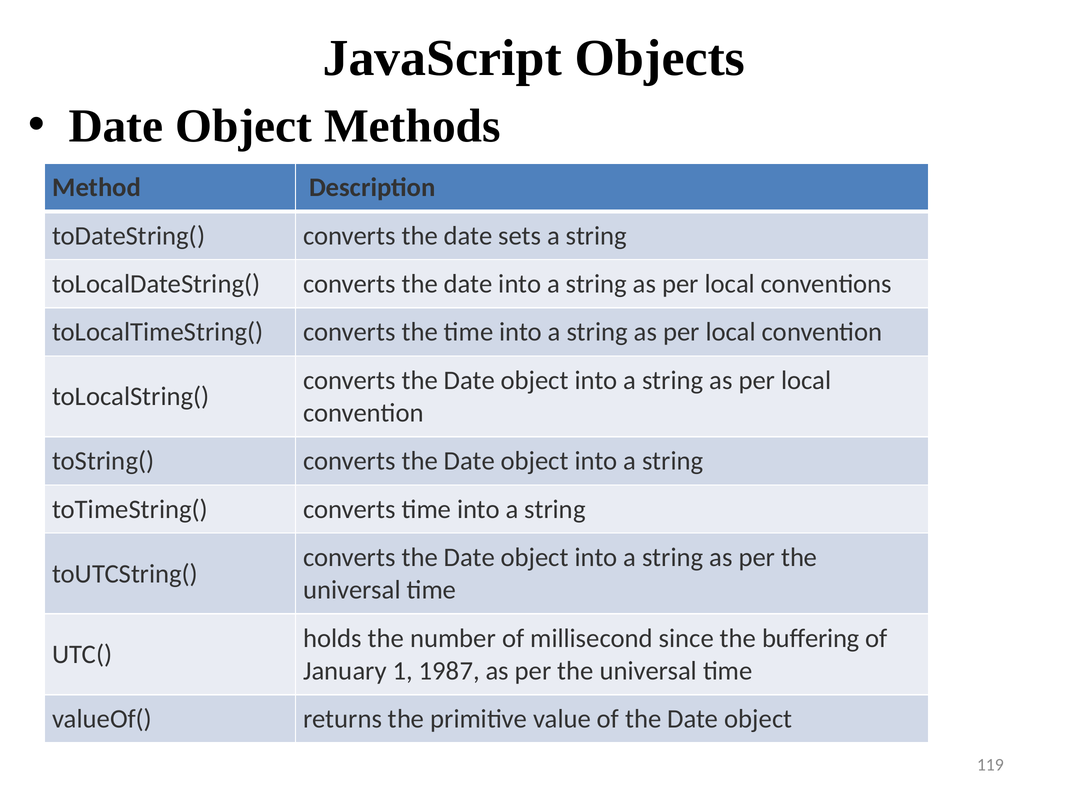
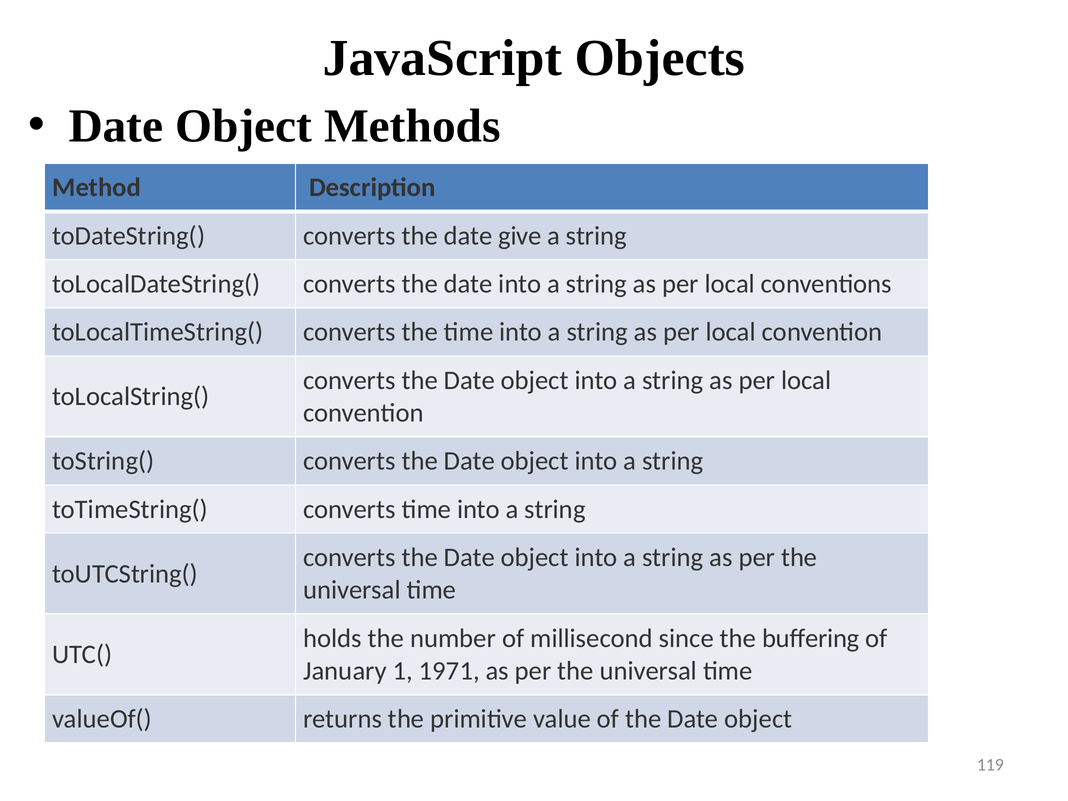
sets: sets -> give (520, 236)
1987: 1987 -> 1971 (449, 671)
